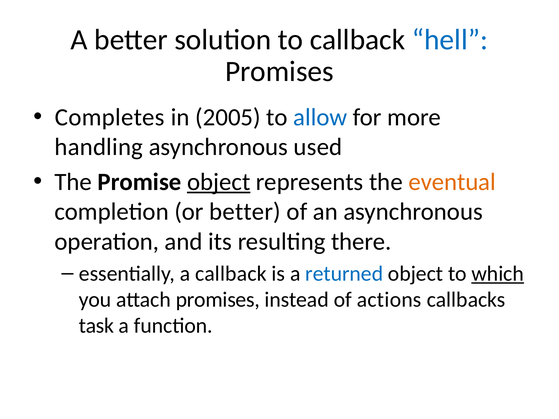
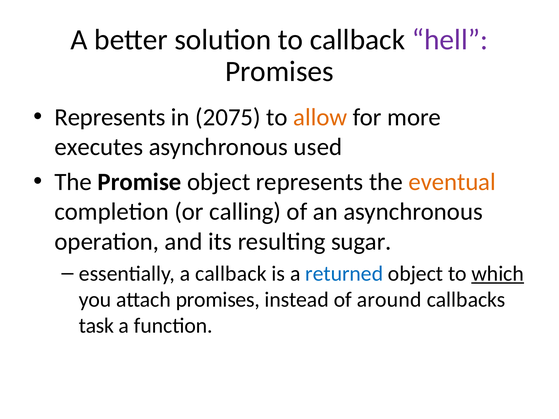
hell colour: blue -> purple (450, 40)
Completes: Completes -> Represents (110, 117)
2005: 2005 -> 2075 (228, 117)
allow colour: blue -> orange (320, 117)
handling: handling -> executes (99, 147)
object underline: present -> none (219, 182)
or better: better -> calling (245, 212)
there: there -> sugar (361, 242)
actions: actions -> around (389, 300)
